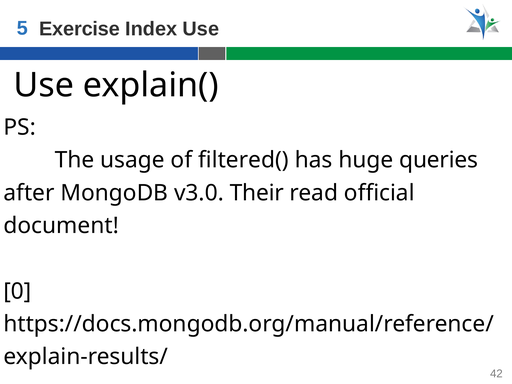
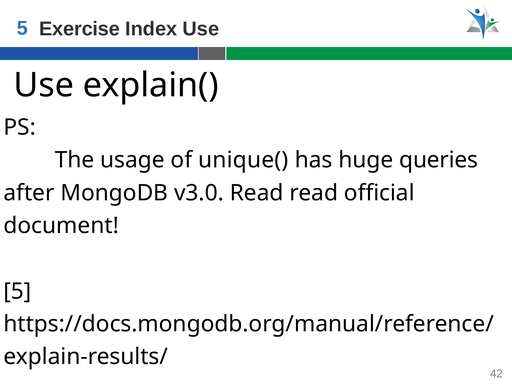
filtered(: filtered( -> unique( (243, 160)
v3.0 Their: Their -> Read (257, 193)
0: 0 -> 5 (17, 291)
